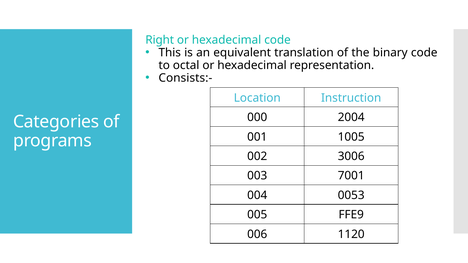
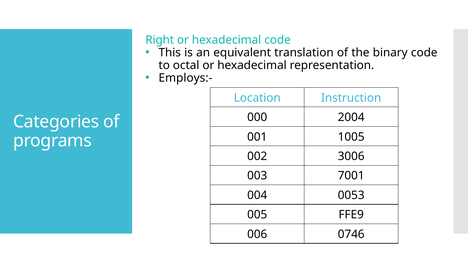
Consists:-: Consists:- -> Employs:- (185, 78)
1120: 1120 -> 0746 (351, 234)
